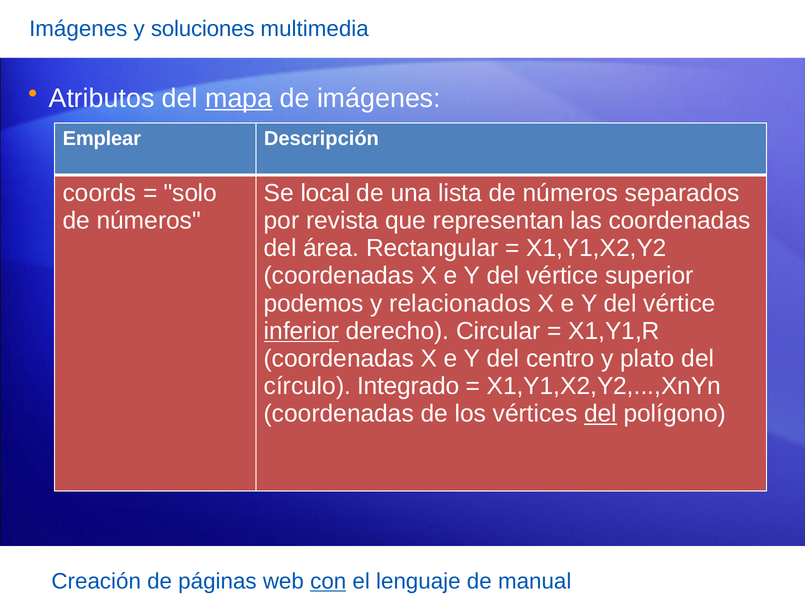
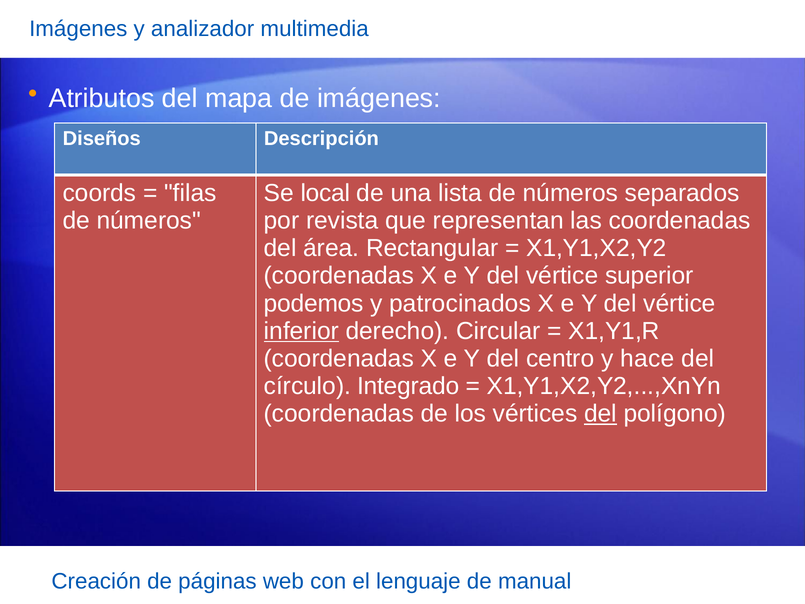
soluciones: soluciones -> analizador (203, 29)
mapa underline: present -> none (239, 98)
Emplear: Emplear -> Diseños (102, 139)
solo: solo -> filas (190, 193)
relacionados: relacionados -> patrocinados (460, 303)
plato: plato -> hace (647, 358)
con underline: present -> none (328, 581)
